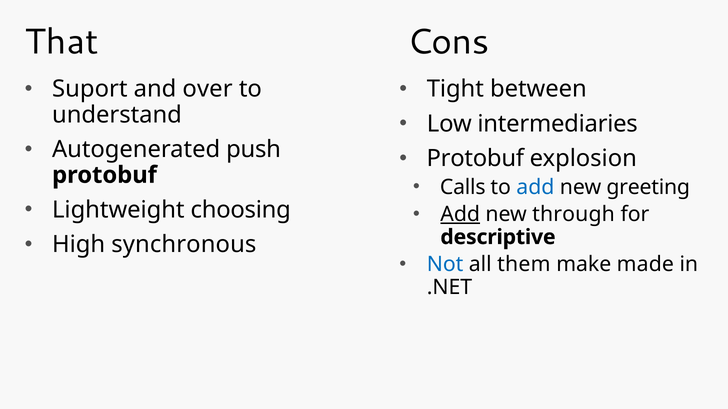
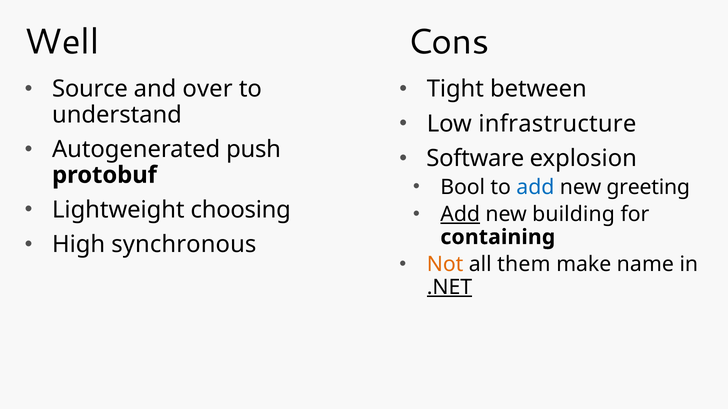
That: That -> Well (62, 42)
Suport: Suport -> Source (90, 89)
intermediaries: intermediaries -> infrastructure (557, 124)
Protobuf: Protobuf -> Software (475, 159)
Calls: Calls -> Bool (463, 187)
through: through -> building (574, 214)
descriptive: descriptive -> containing (498, 237)
Not colour: blue -> orange (445, 265)
made: made -> name (645, 265)
.NET underline: none -> present (449, 288)
